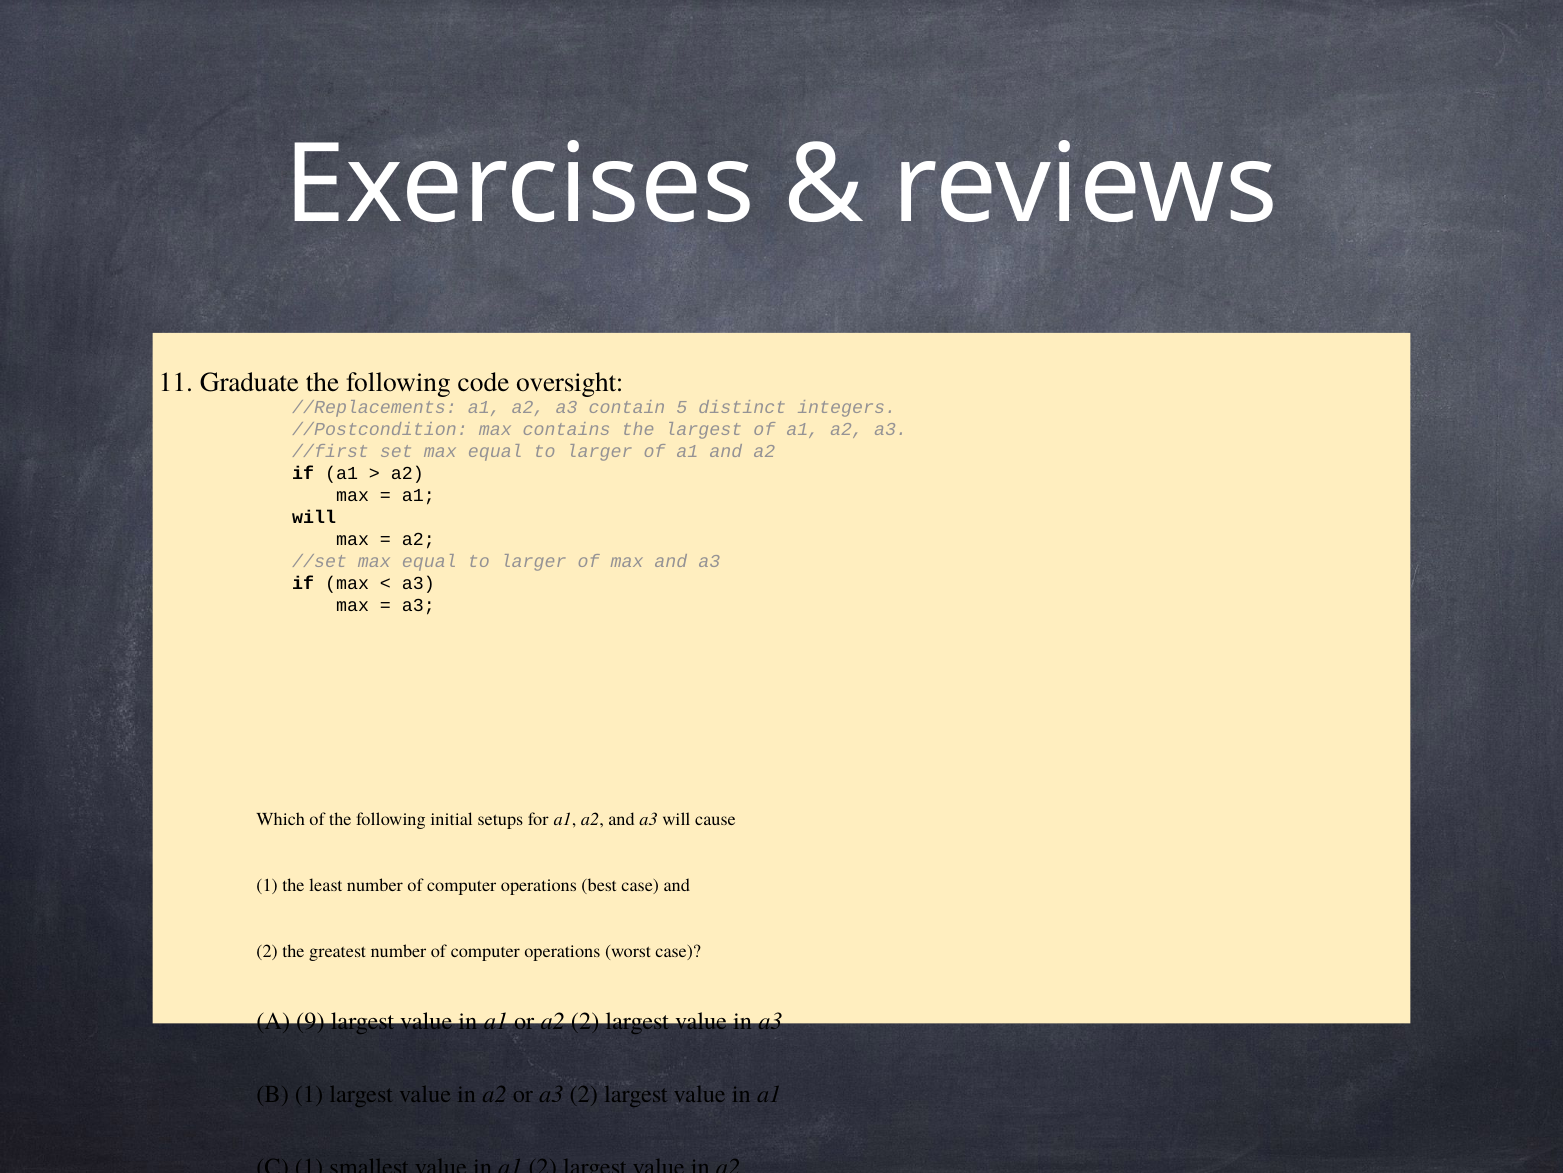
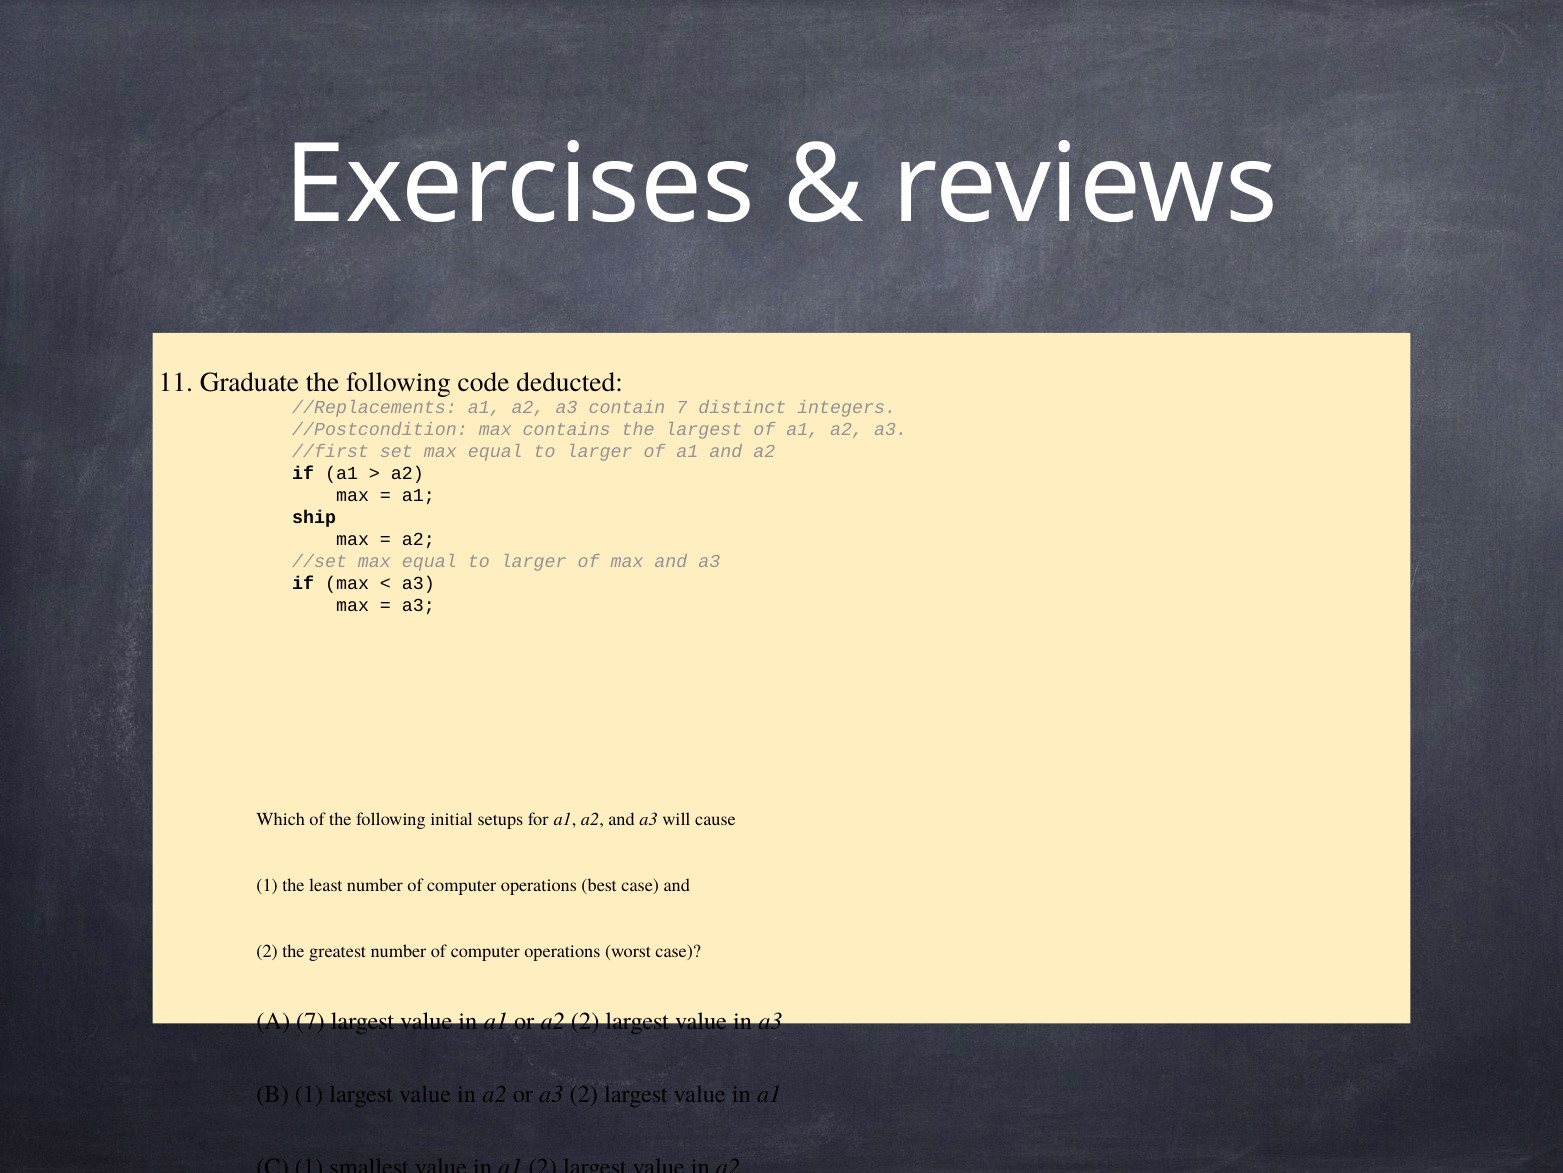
oversight: oversight -> deducted (570, 382)
contain 5: 5 -> 7 (682, 407)
will: will -> ship (314, 517)
A 9: 9 -> 7 (310, 1020)
